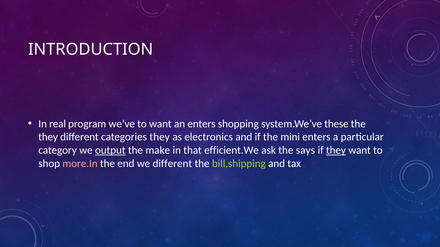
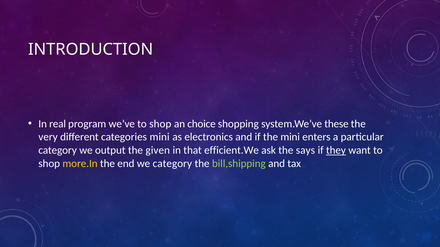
we’ve to want: want -> shop (160, 124)
an enters: enters -> choice (202, 124)
they: they -> very (48, 137)
categories they: they -> mini (160, 137)
output underline: present -> none (110, 151)
make: make -> given (158, 151)
more.In colour: pink -> yellow (80, 164)
we different: different -> category (172, 164)
